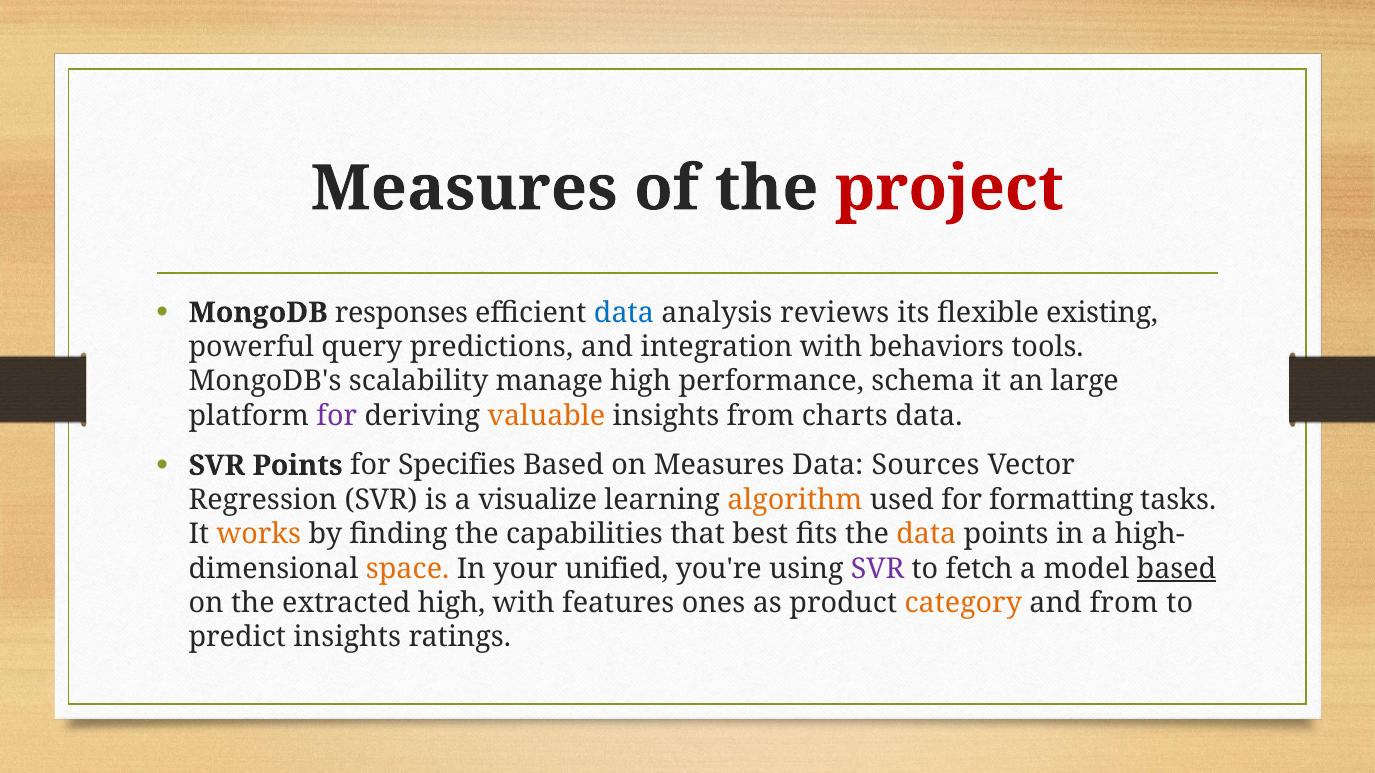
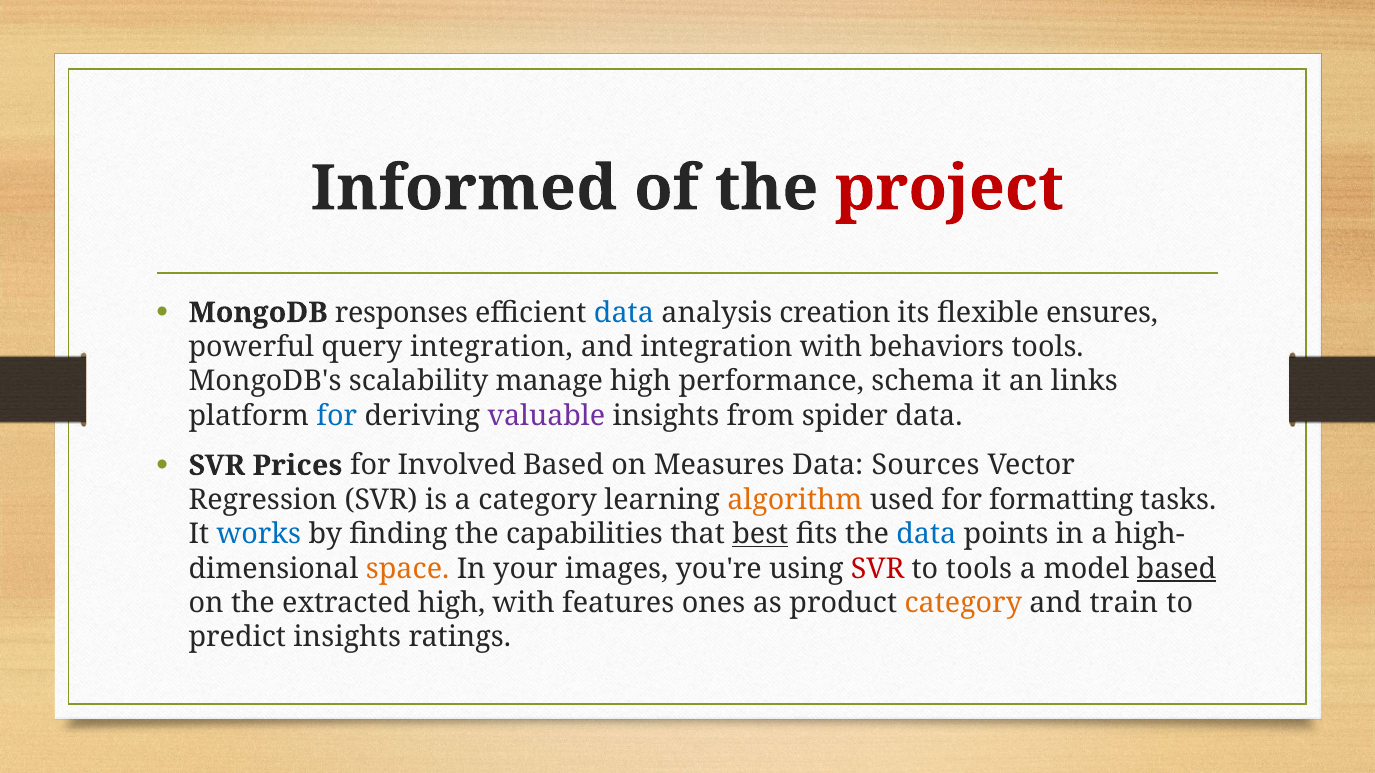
Measures: Measures -> Informed (464, 189)
reviews: reviews -> creation (835, 313)
existing: existing -> ensures (1102, 313)
query predictions: predictions -> integration (491, 347)
large: large -> links (1084, 382)
for colour: purple -> blue (337, 416)
valuable colour: orange -> purple (546, 416)
charts: charts -> spider (845, 416)
SVR Points: Points -> Prices (297, 466)
Specifies: Specifies -> Involved (457, 466)
a visualize: visualize -> category (537, 500)
works colour: orange -> blue (259, 535)
best underline: none -> present (760, 535)
data colour: orange -> blue (926, 535)
unified: unified -> images (617, 569)
SVR colour: purple -> red (878, 569)
to fetch: fetch -> tools (979, 569)
and from: from -> train (1124, 603)
